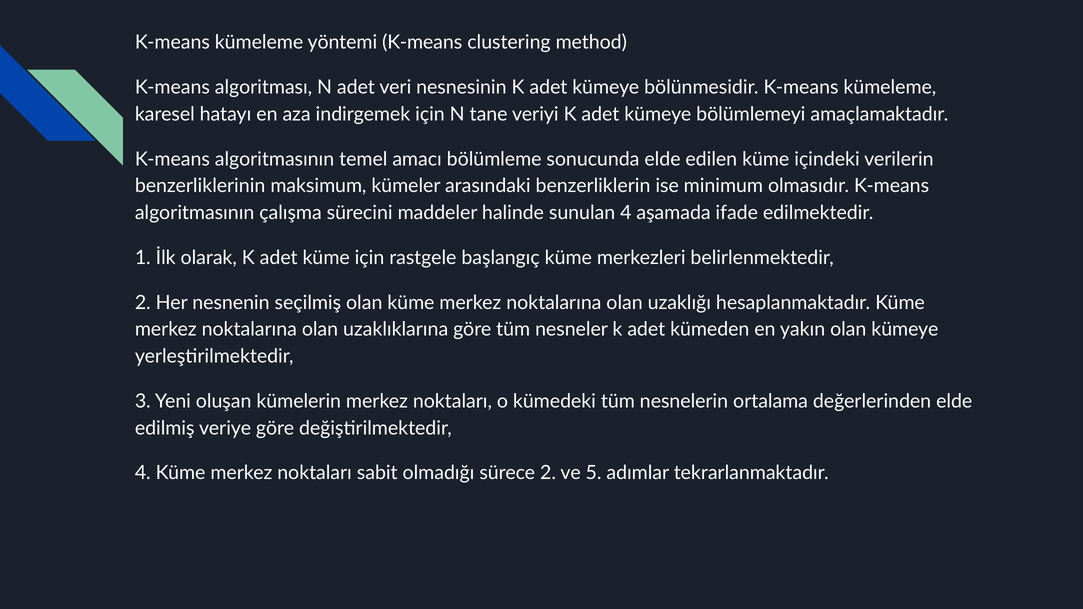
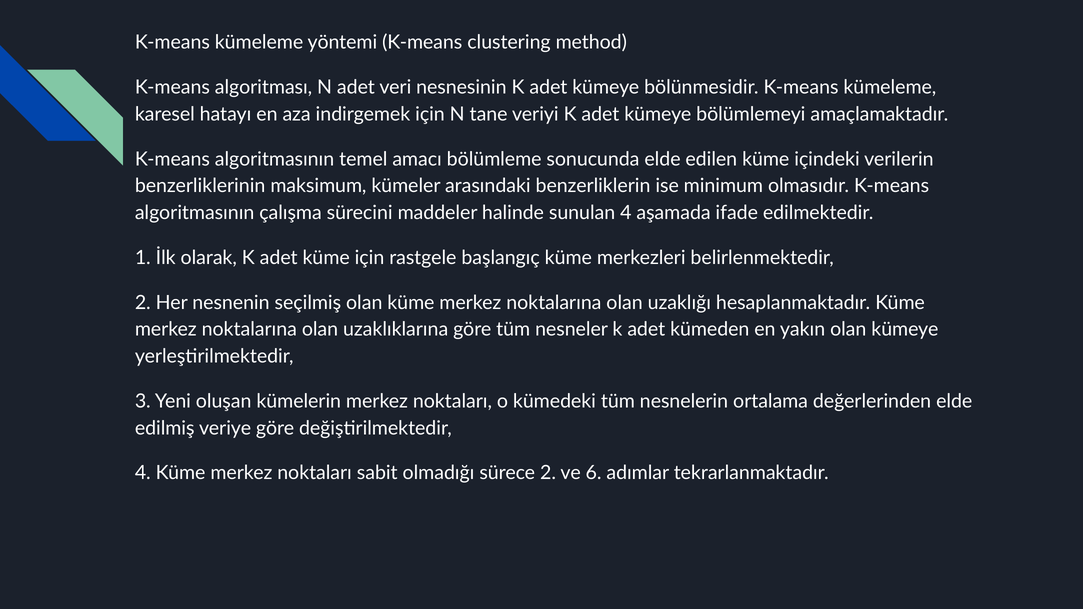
5: 5 -> 6 (594, 473)
